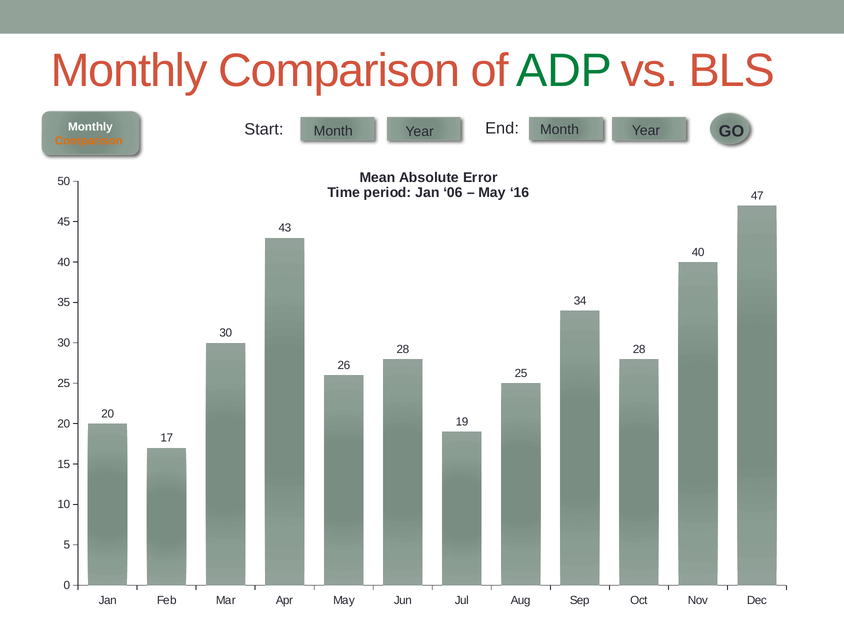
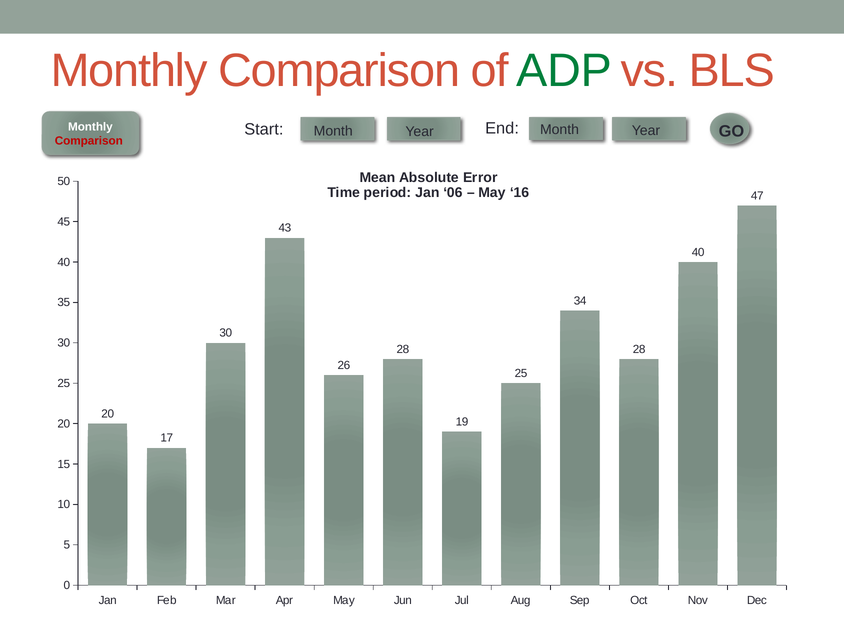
Comparison colour: orange -> red (89, 141)
